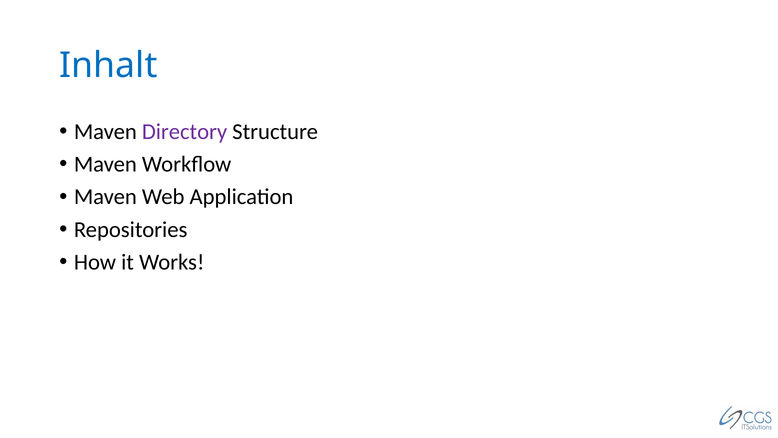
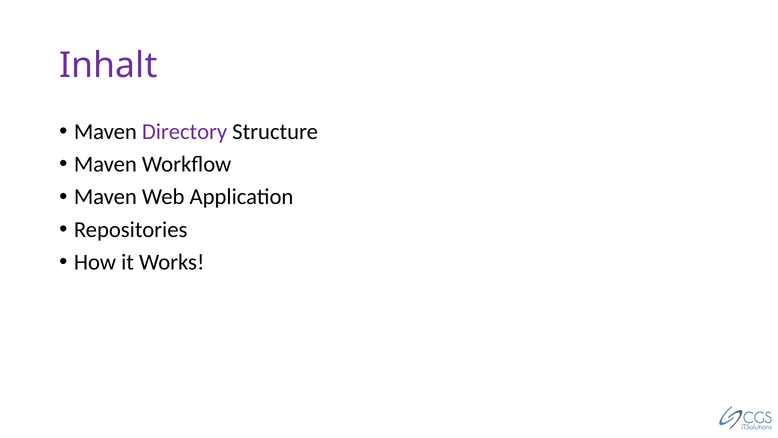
Inhalt colour: blue -> purple (108, 65)
